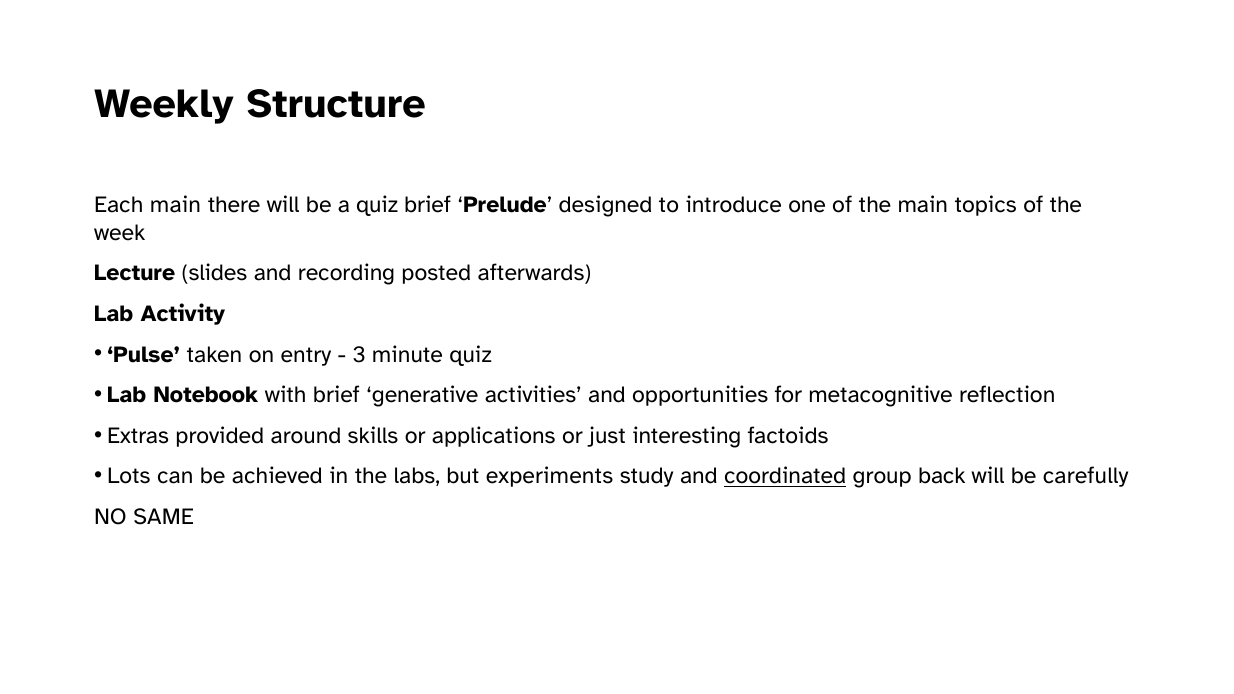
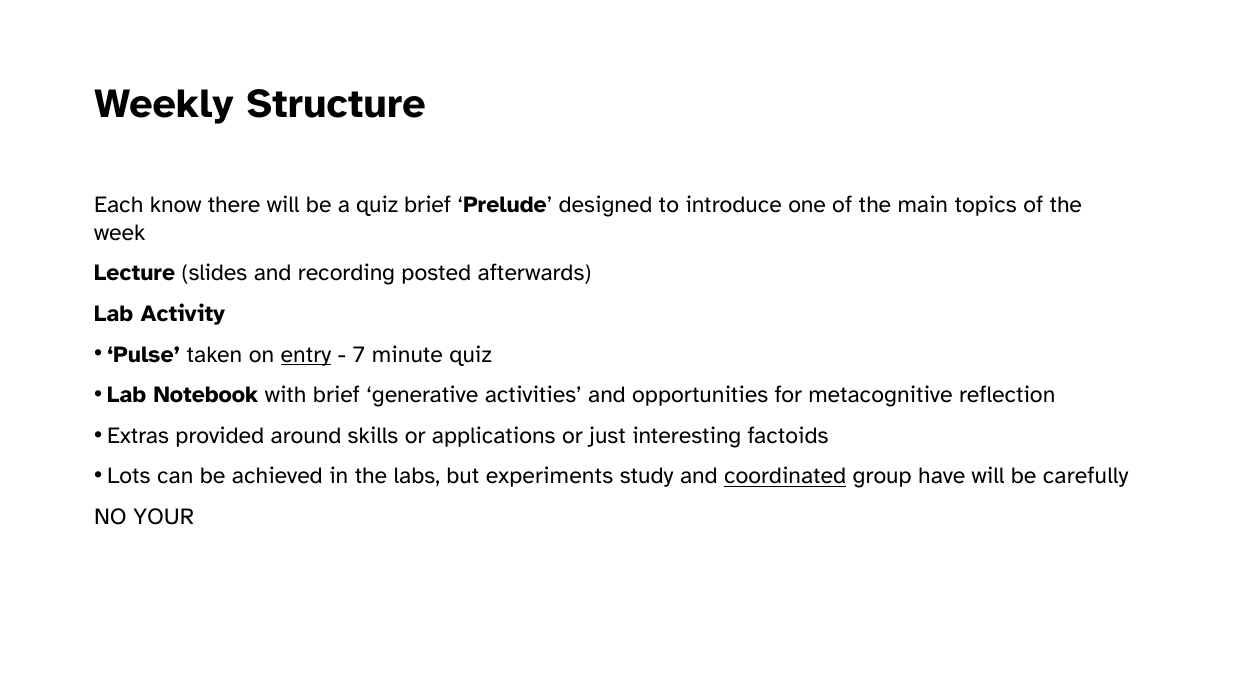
Each main: main -> know (176, 205)
entry underline: none -> present (306, 355)
3: 3 -> 7 (359, 355)
back: back -> have (942, 476)
SAME: SAME -> YOUR (164, 517)
